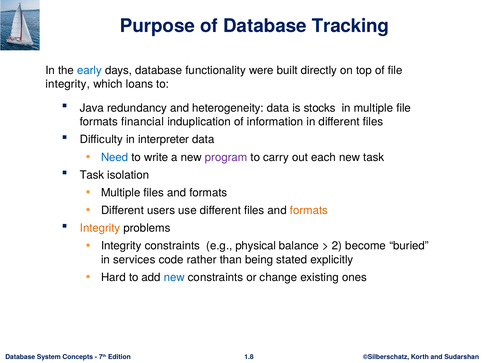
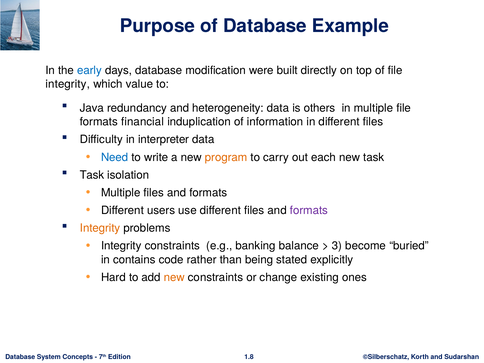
Tracking: Tracking -> Example (350, 26)
functionality: functionality -> modification (216, 70)
loans: loans -> value (139, 84)
stocks: stocks -> others (320, 108)
program colour: purple -> orange (226, 157)
formats colour: orange -> purple (309, 210)
physical: physical -> banking (256, 246)
2: 2 -> 3 (337, 246)
services: services -> contains (134, 260)
new colour: blue -> orange (174, 277)
